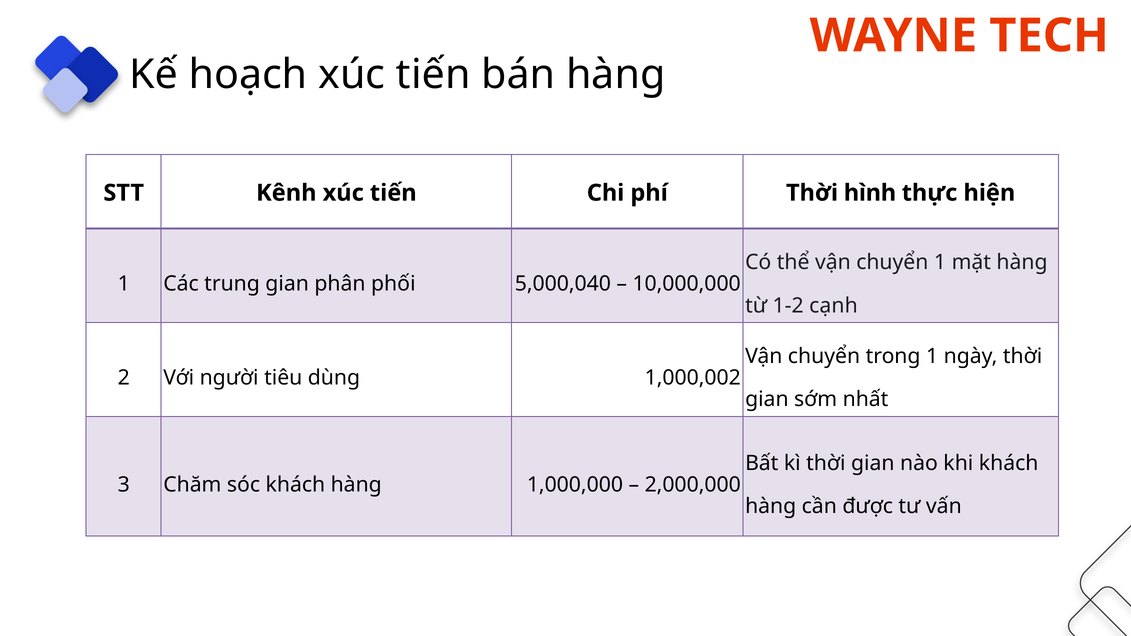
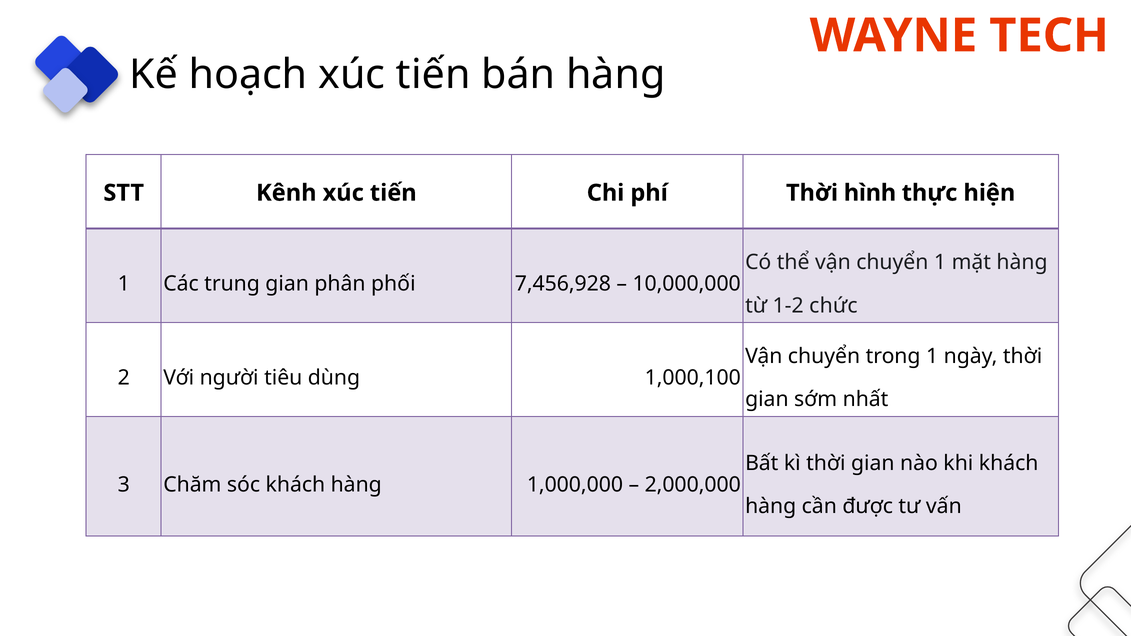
5,000,040: 5,000,040 -> 7,456,928 (563, 284)
cạnh: cạnh -> chức (833, 306)
1,000,002: 1,000,002 -> 1,000,100 (693, 378)
